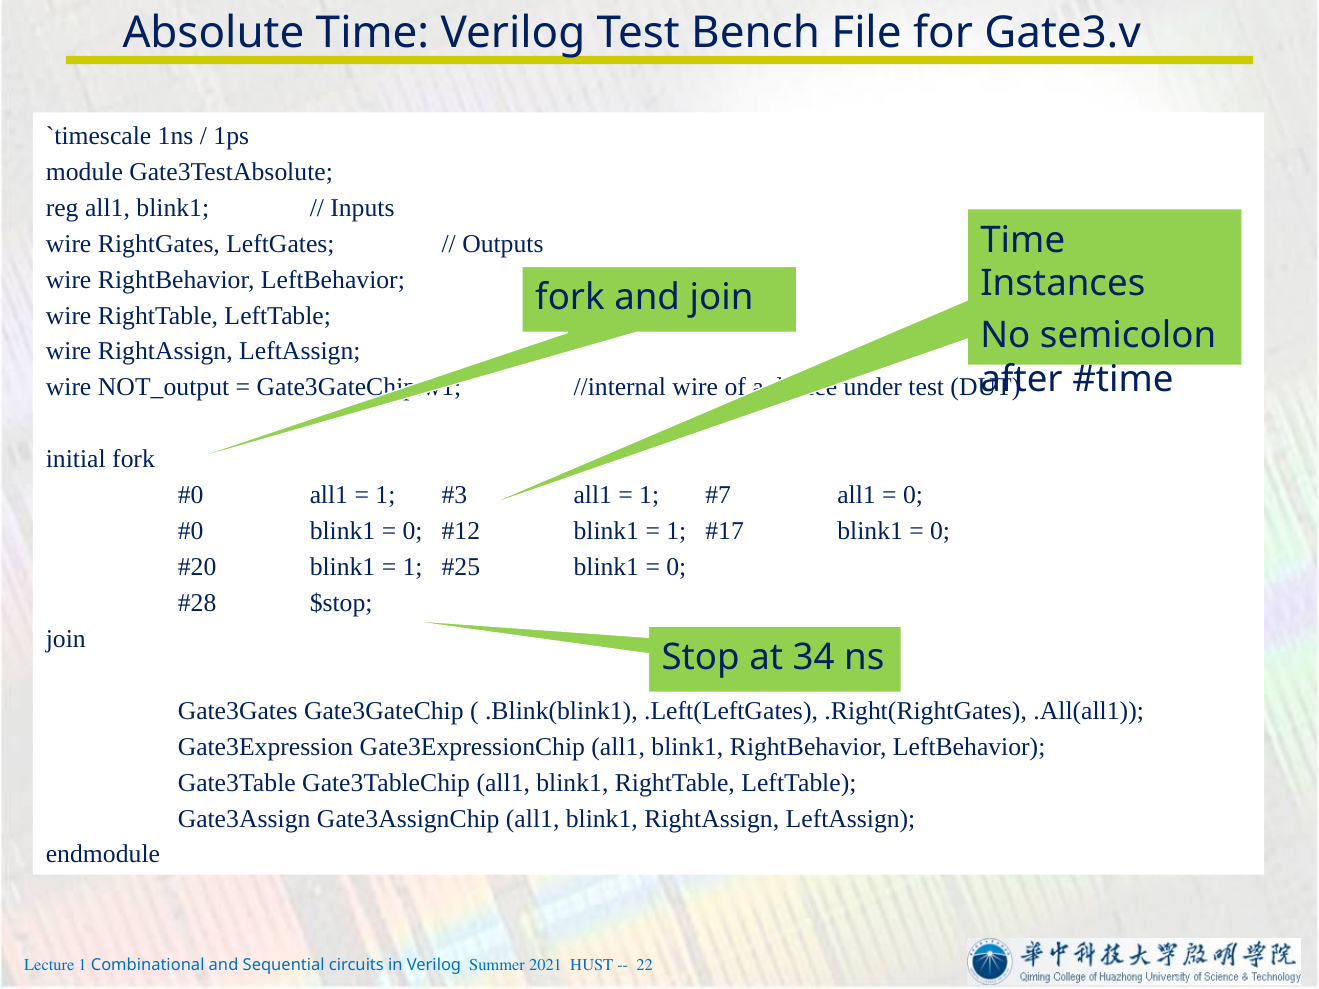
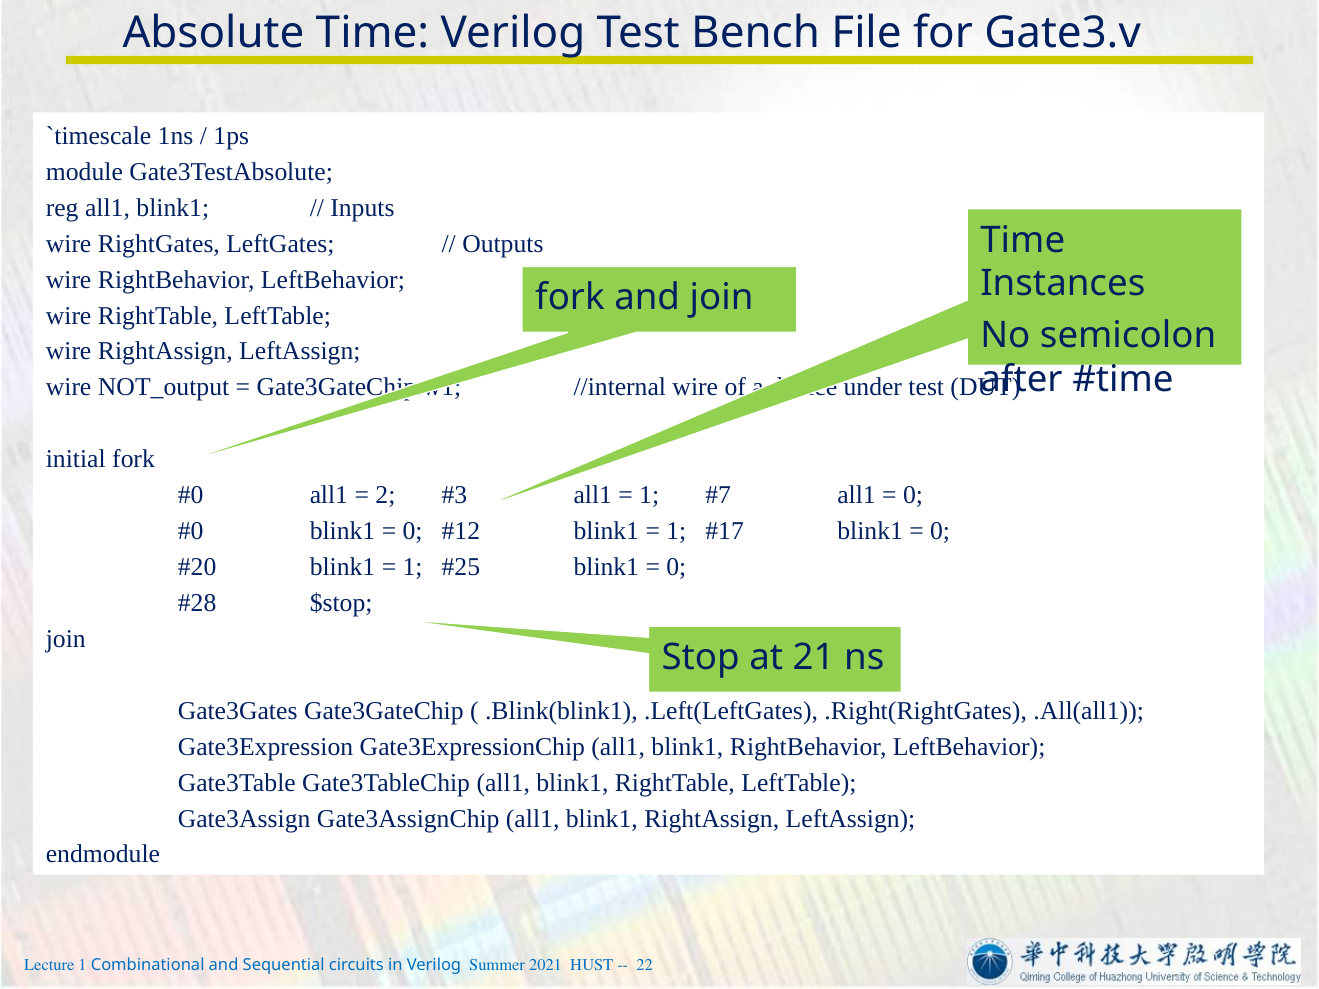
1: 1 -> 2 (385, 495)
34: 34 -> 21 (814, 658)
